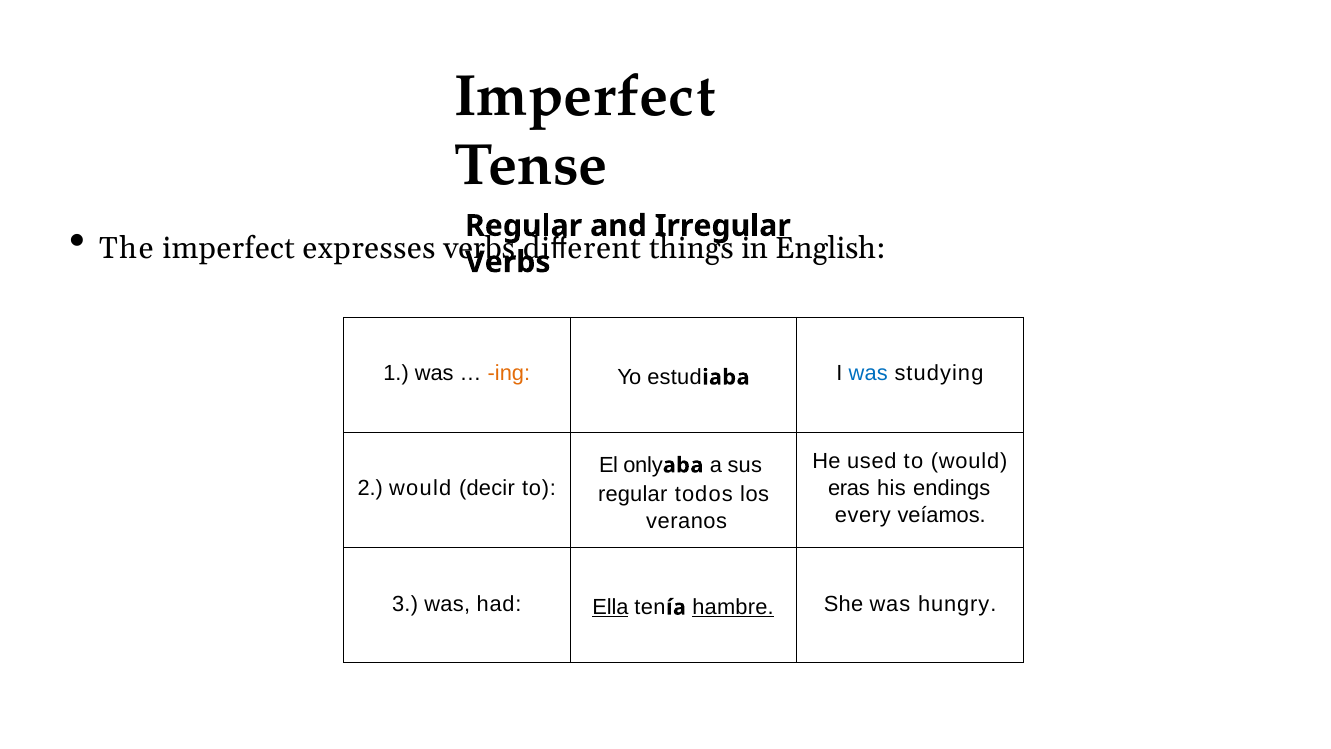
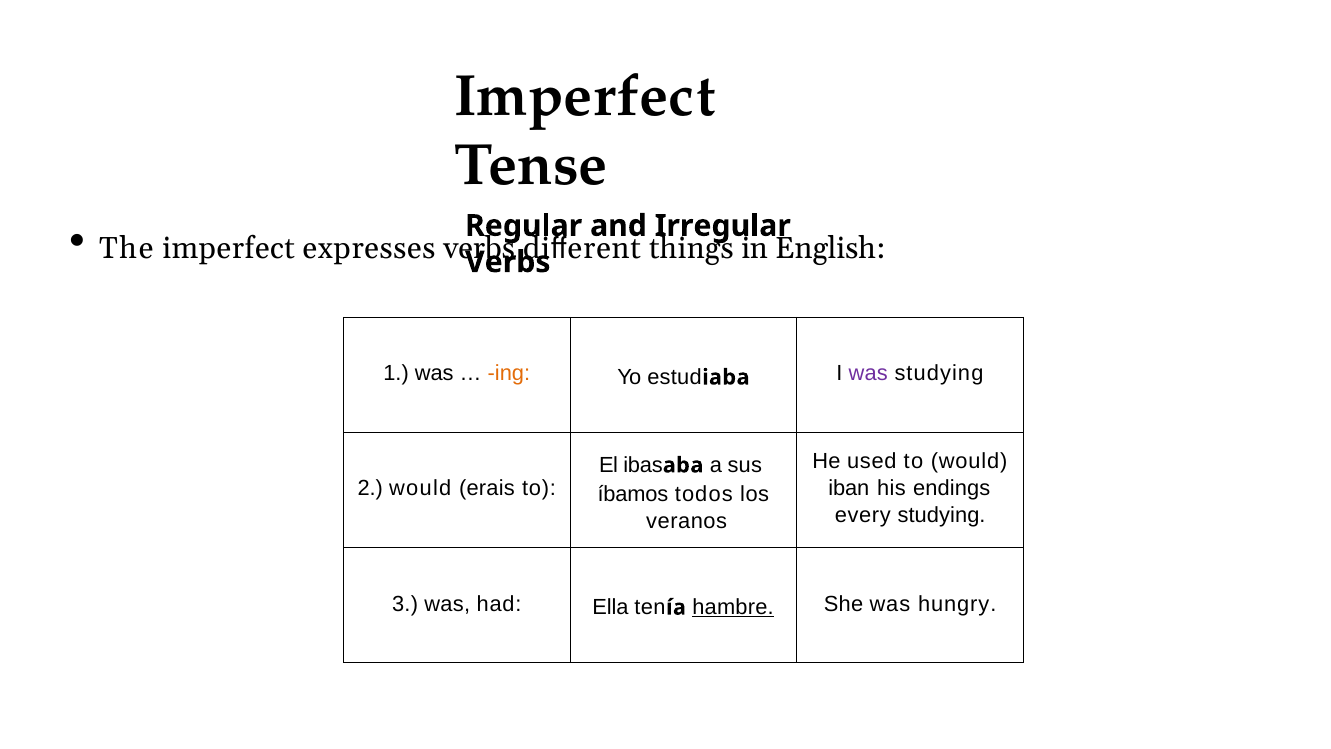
was colour: blue -> purple (868, 374)
only: only -> ibas (643, 465)
eras: eras -> iban (849, 488)
decir: decir -> erais (487, 489)
regular: regular -> íbamos (633, 494)
every veíamos: veíamos -> studying (942, 515)
Ella underline: present -> none (610, 607)
